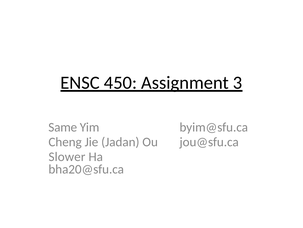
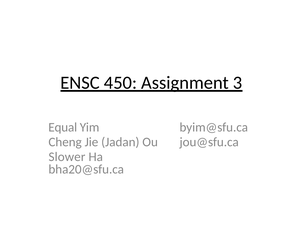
Same: Same -> Equal (63, 127)
